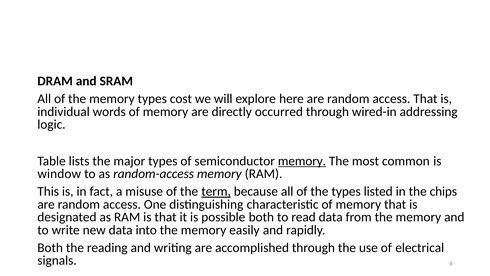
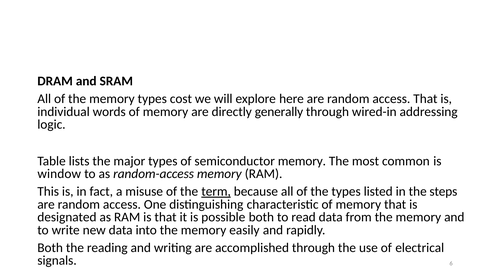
occurred: occurred -> generally (279, 112)
memory underline: present -> none (302, 161)
chips: chips -> steps (443, 191)
